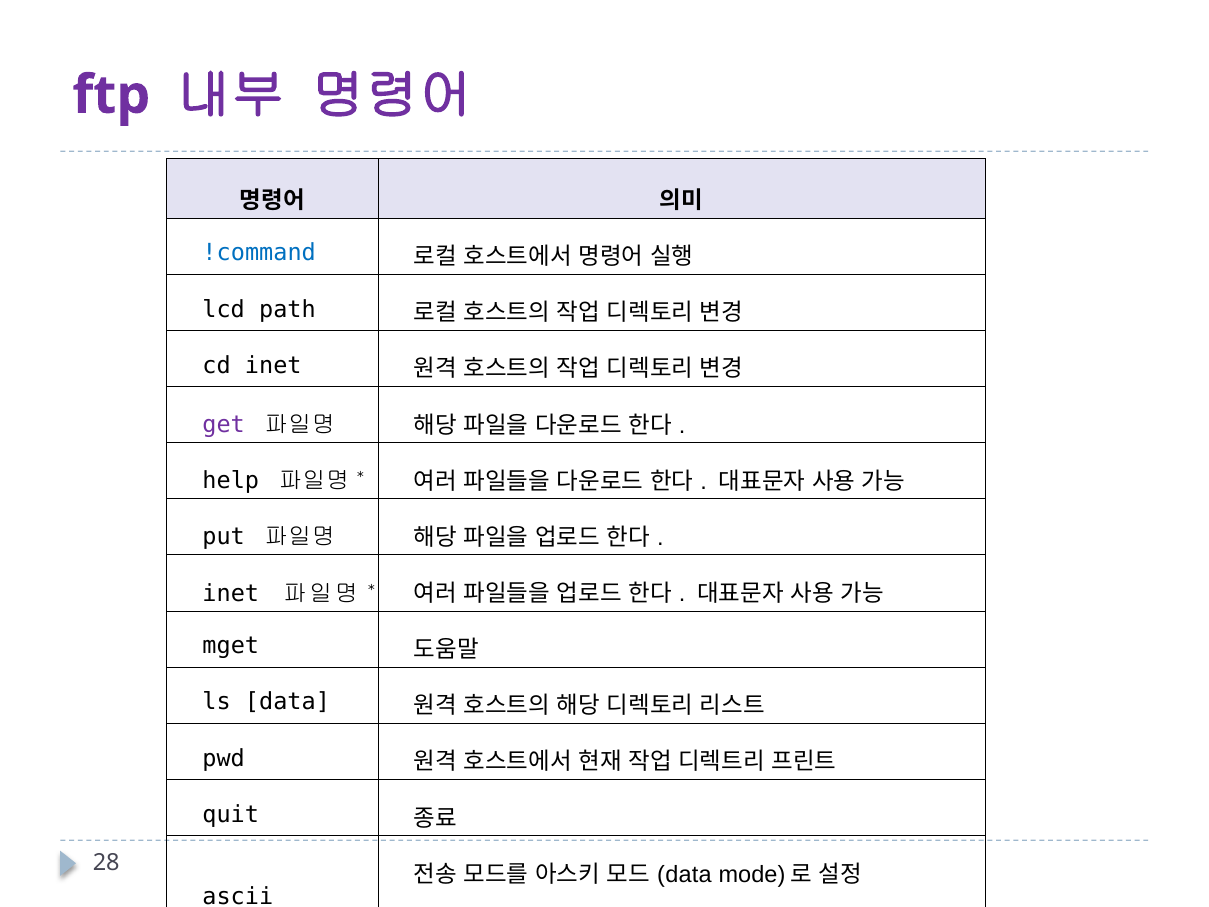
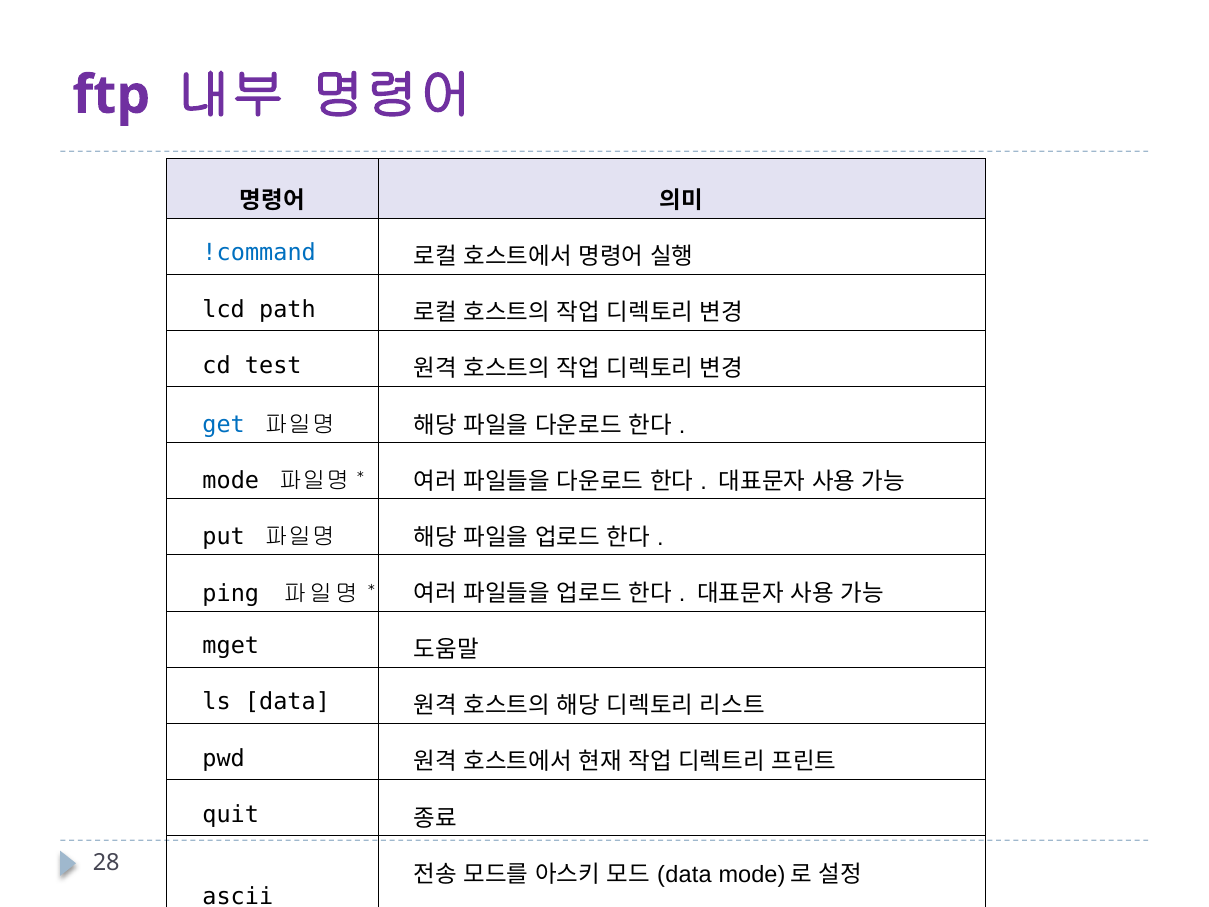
cd inet: inet -> test (273, 365)
get colour: purple -> blue (224, 425)
help: help -> mode (231, 481)
inet: inet -> ping (231, 593)
